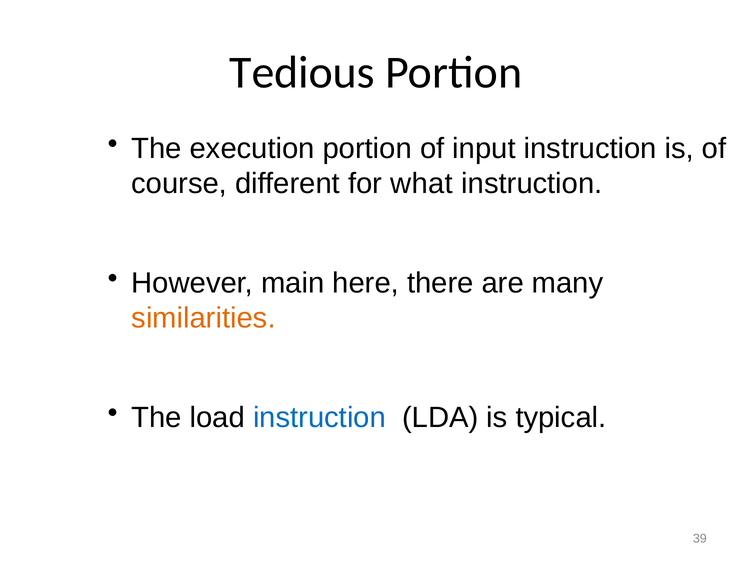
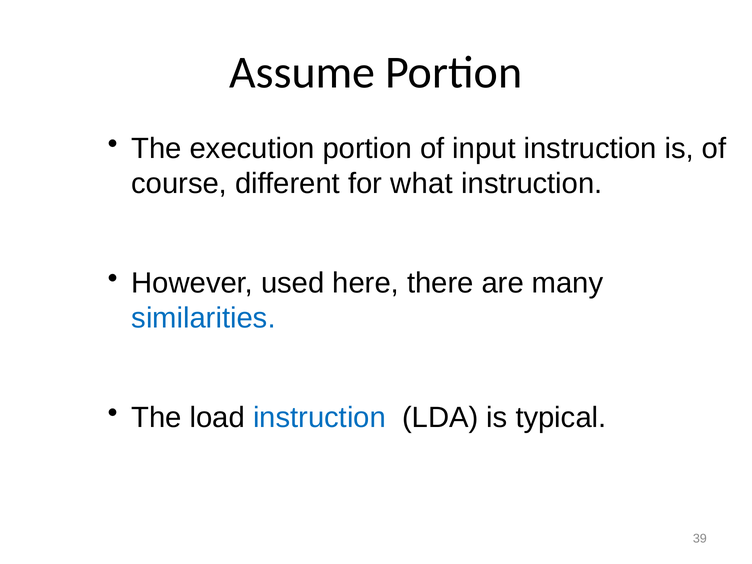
Tedious: Tedious -> Assume (302, 73)
main: main -> used (293, 283)
similarities colour: orange -> blue (204, 318)
